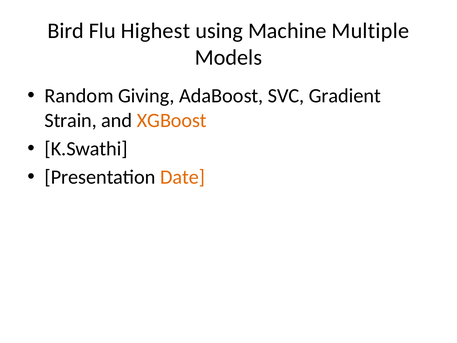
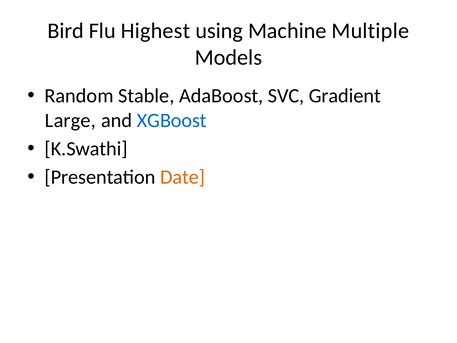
Giving: Giving -> Stable (146, 96)
Strain: Strain -> Large (70, 120)
XGBoost colour: orange -> blue (172, 120)
